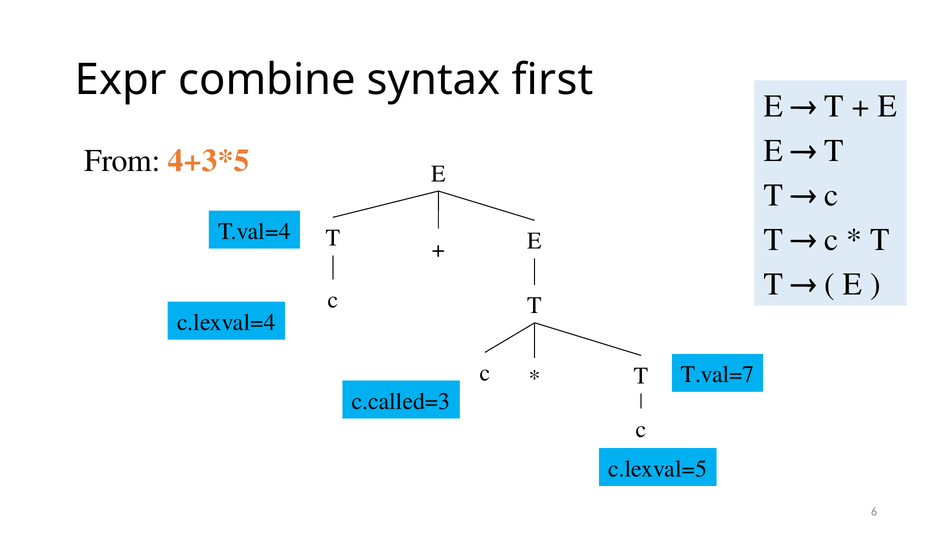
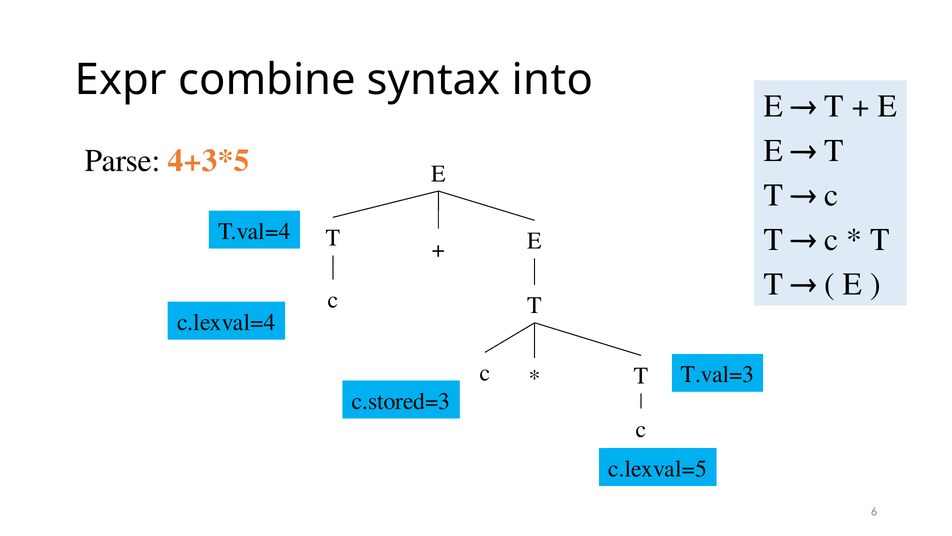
first: first -> into (552, 80)
From: From -> Parse (123, 161)
T.val=7: T.val=7 -> T.val=3 (718, 374)
c.called=3: c.called=3 -> c.stored=3 (401, 401)
